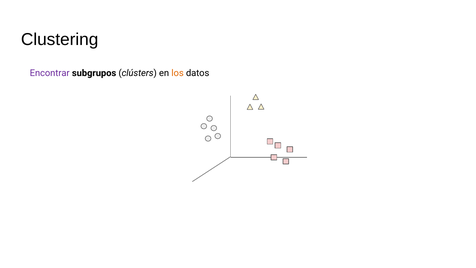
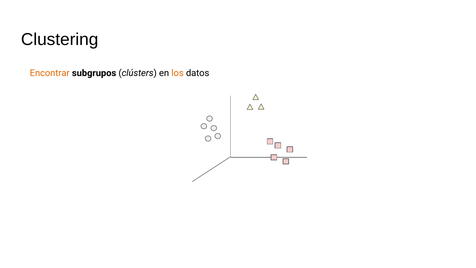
Encontrar colour: purple -> orange (50, 73)
